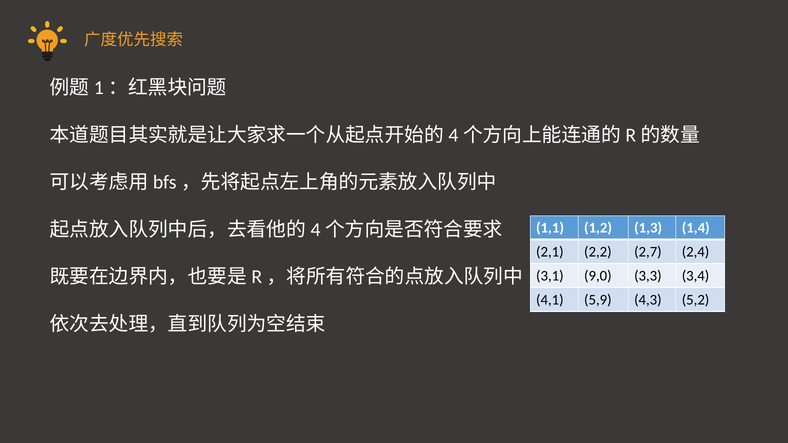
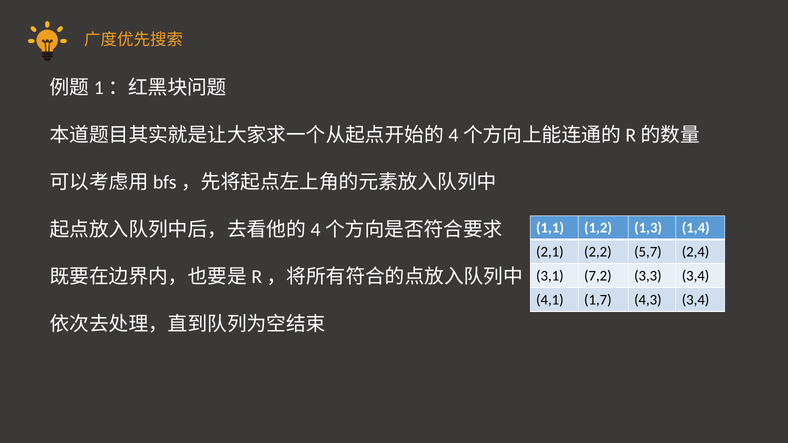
2,7: 2,7 -> 5,7 (648, 252)
9,0: 9,0 -> 7,2 (598, 276)
5,9: 5,9 -> 1,7 (598, 300)
4,3 5,2: 5,2 -> 3,4 (696, 300)
